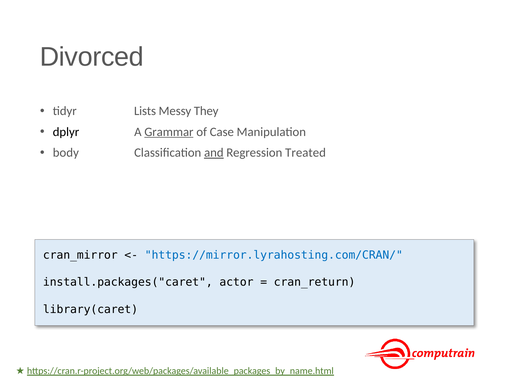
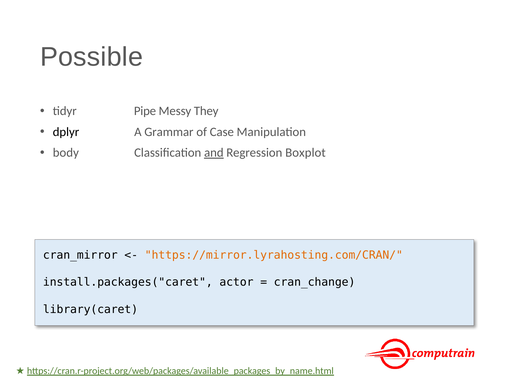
Divorced: Divorced -> Possible (92, 57)
Lists: Lists -> Pipe (145, 111)
Grammar underline: present -> none (169, 132)
Treated: Treated -> Boxplot (306, 153)
https://mirror.lyrahosting.com/CRAN/ colour: blue -> orange (274, 255)
cran_return: cran_return -> cran_change (315, 282)
